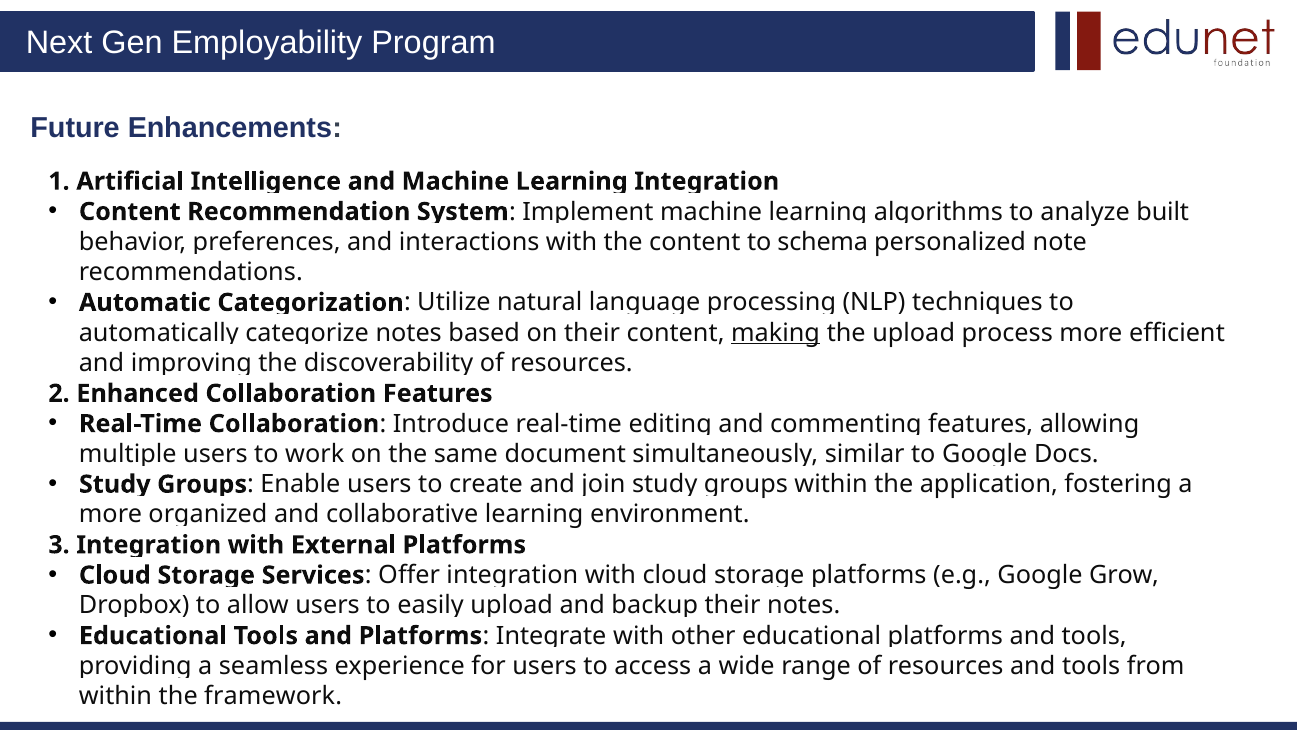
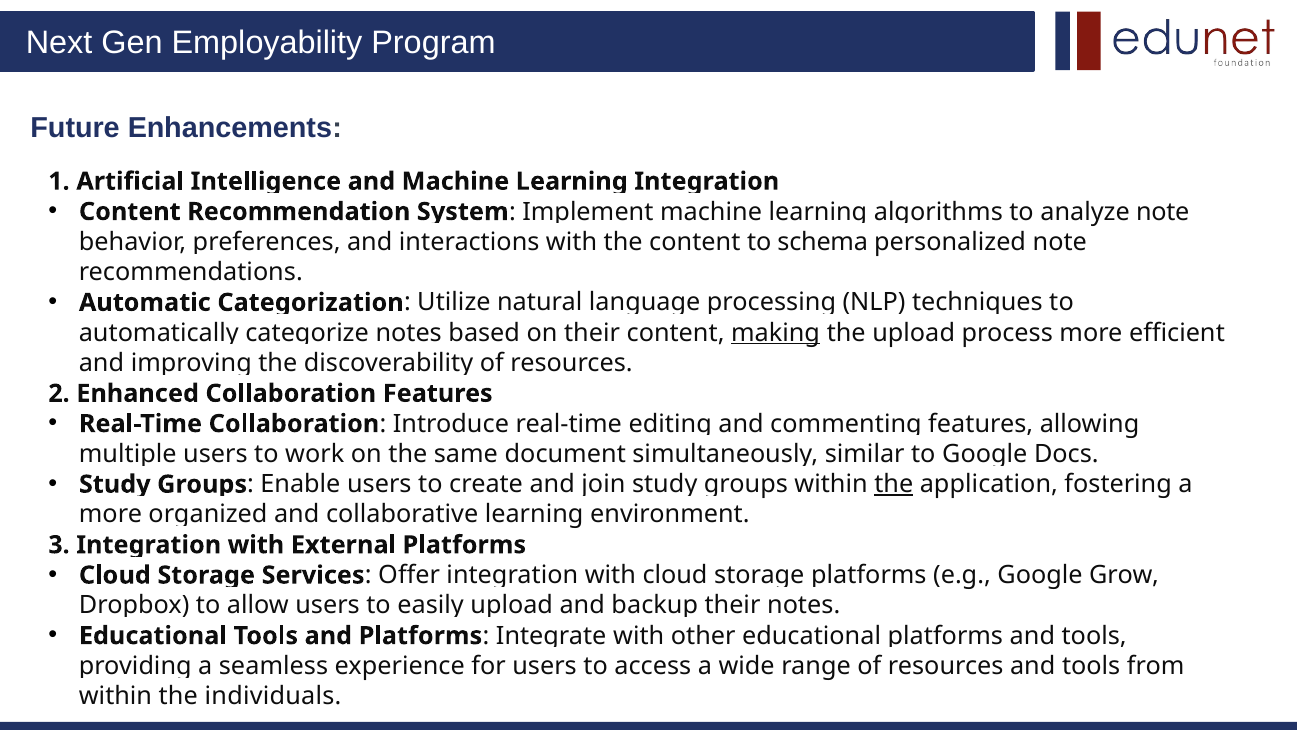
built: built -> note (1163, 212)
the underline: none -> present (894, 484)
framework: framework -> individuals (273, 696)
